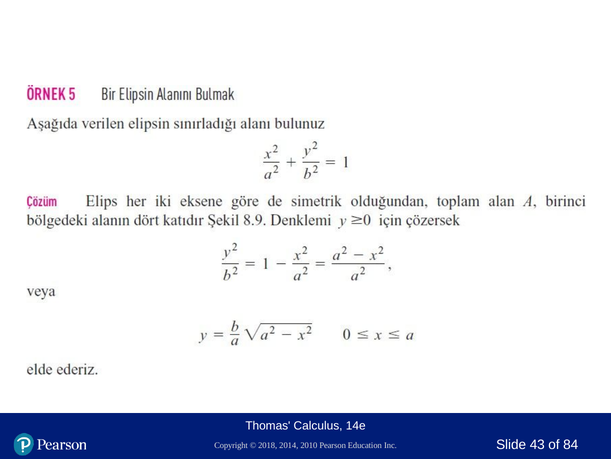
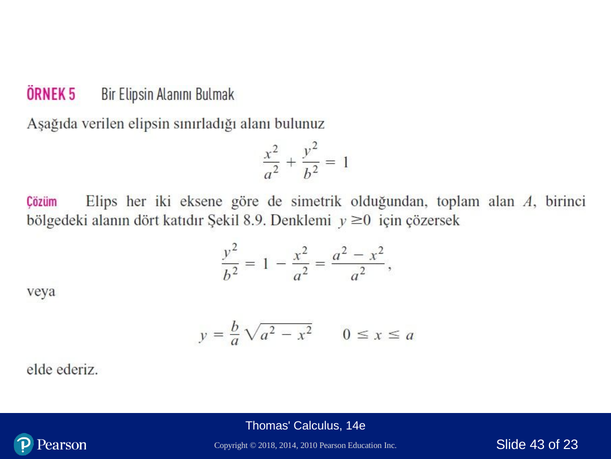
84: 84 -> 23 (571, 444)
